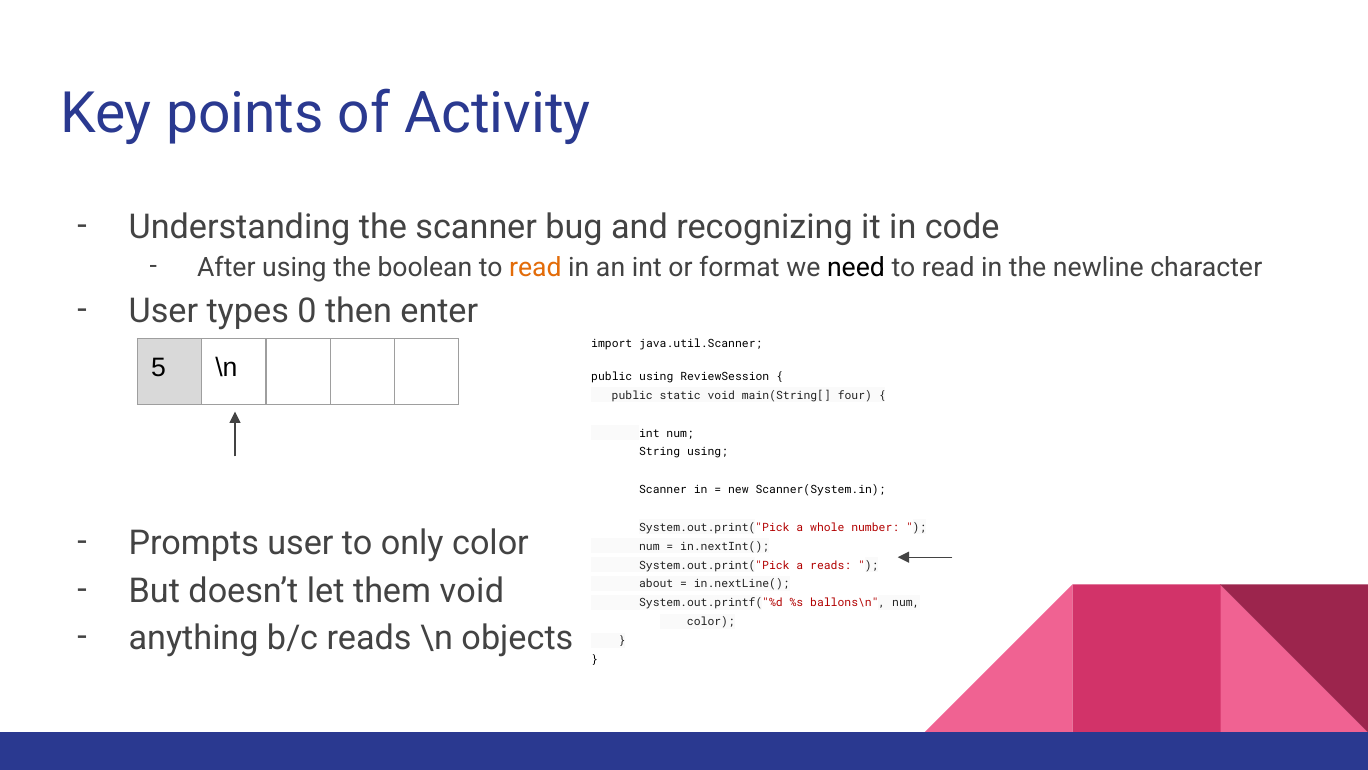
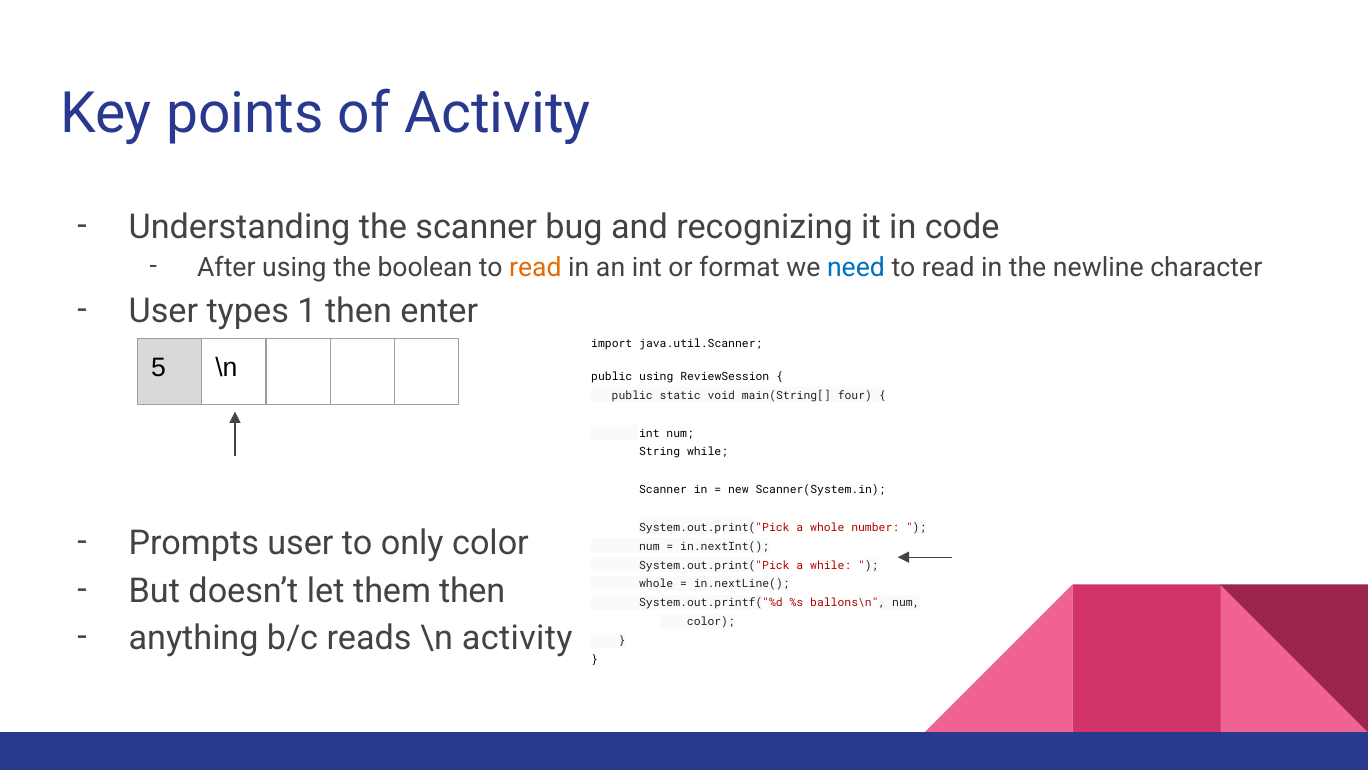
need colour: black -> blue (856, 267)
0: 0 -> 1 (307, 311)
String using: using -> while (708, 452)
a reads: reads -> while (831, 565)
them void: void -> then (472, 590)
about: about -> whole (656, 584)
\n objects: objects -> activity (517, 638)
